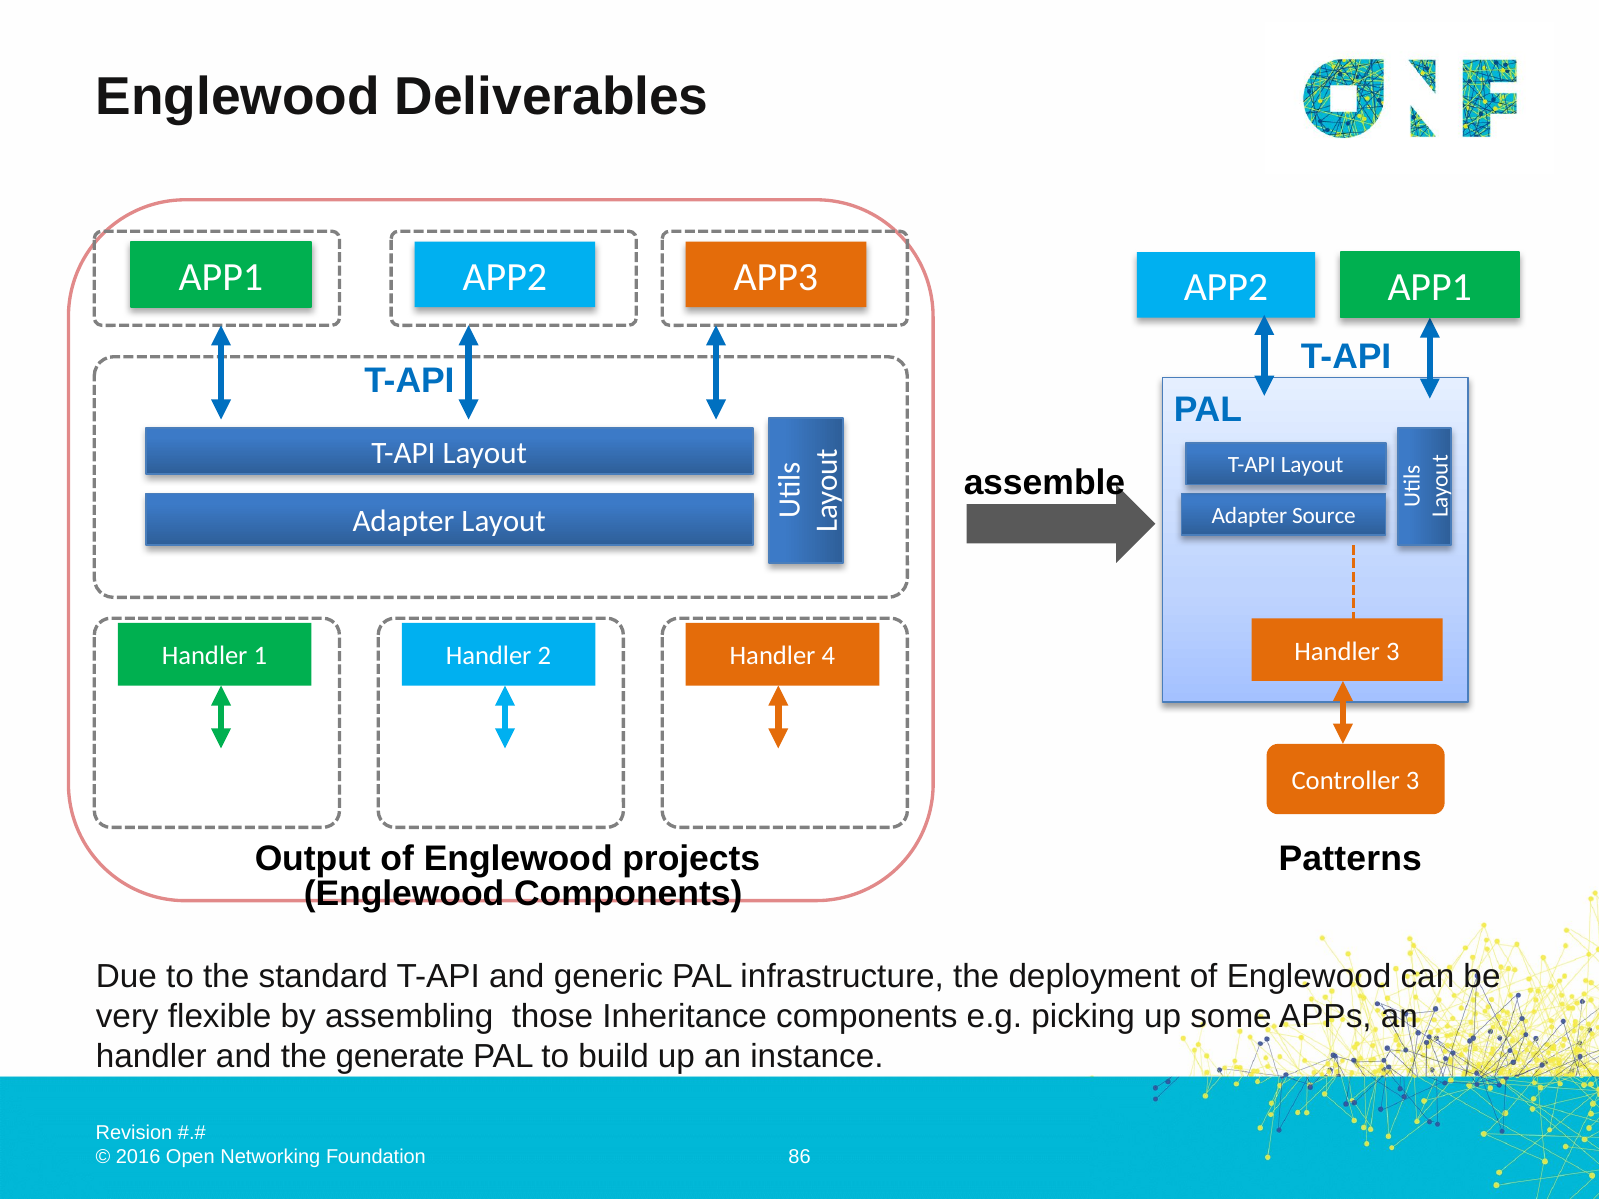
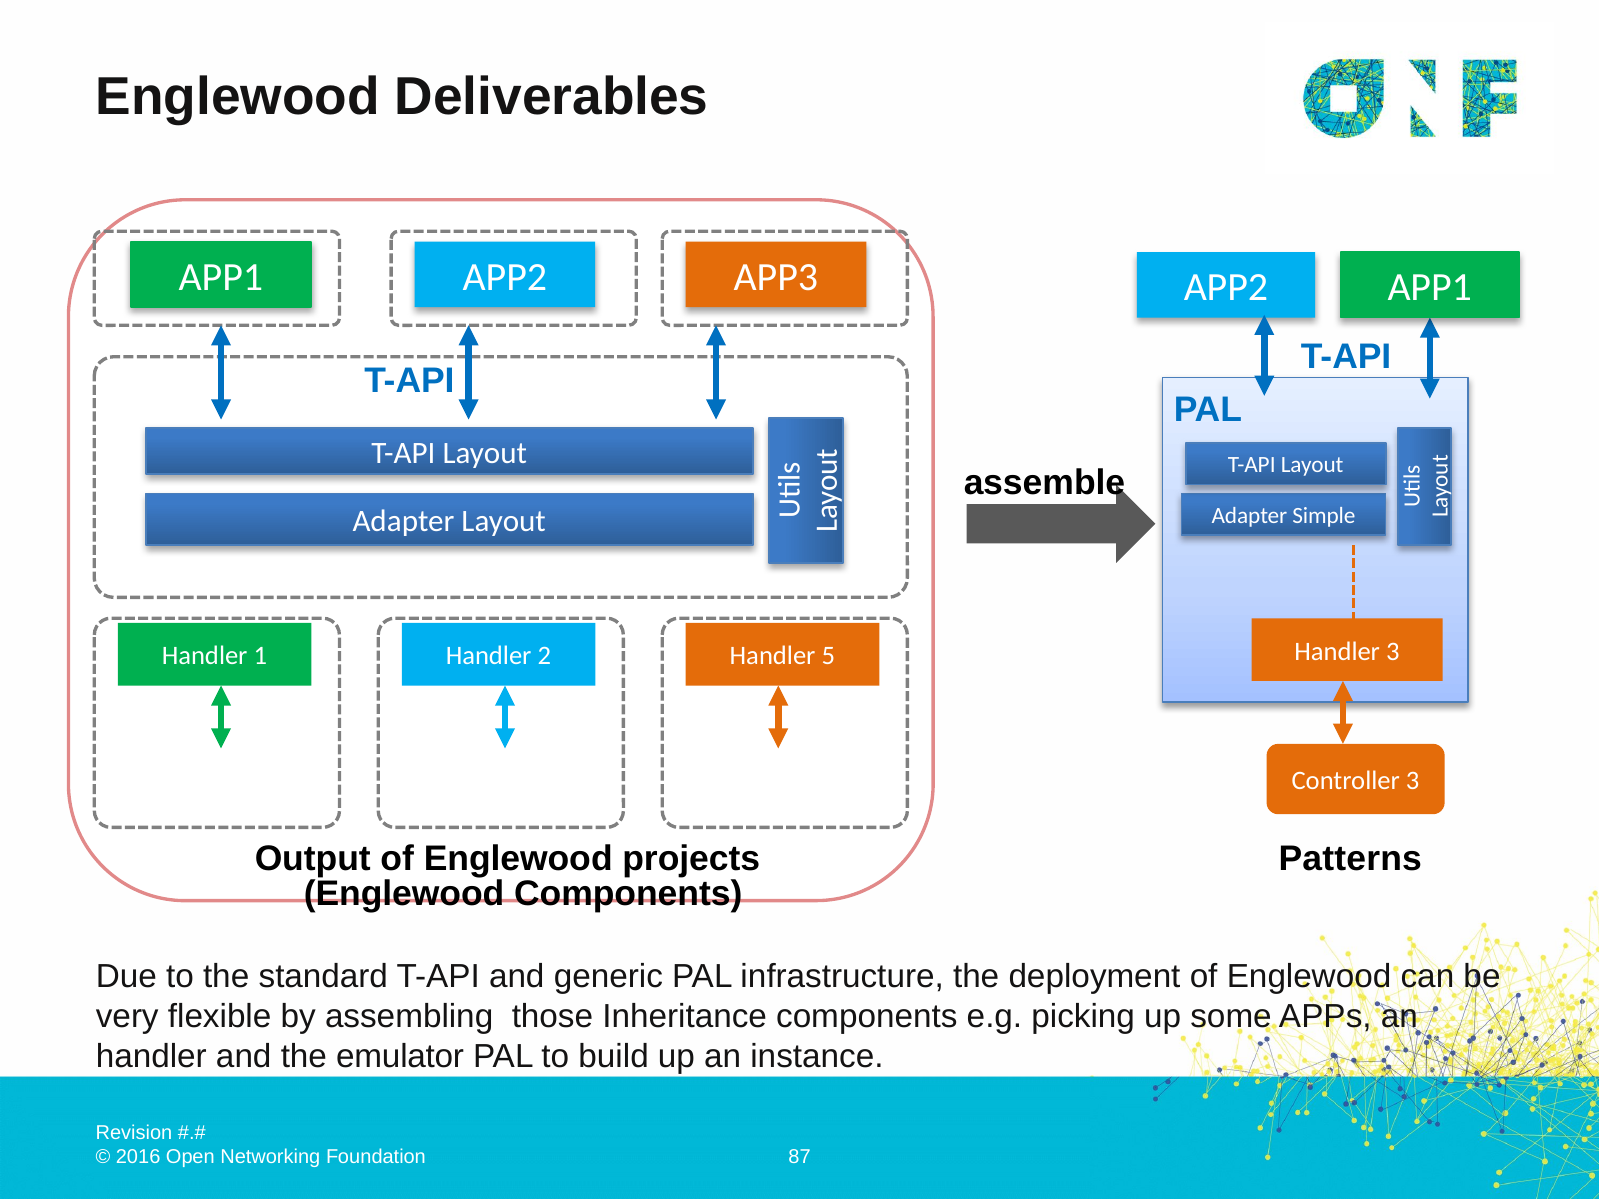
Source: Source -> Simple (1324, 516)
4: 4 -> 5 (828, 656)
generate: generate -> emulator (400, 1056)
86: 86 -> 87 (800, 1157)
